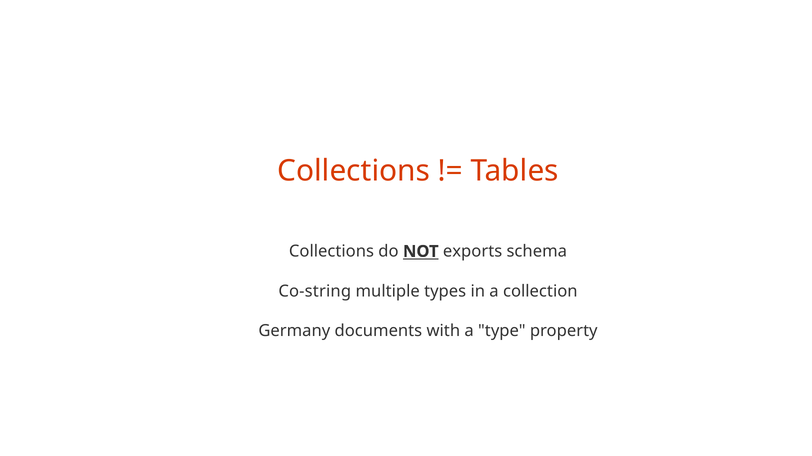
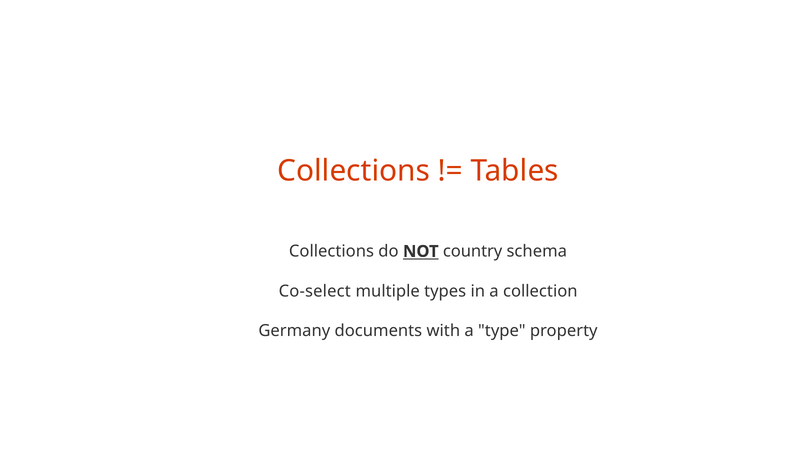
exports: exports -> country (473, 252)
Co-string: Co-string -> Co-select (315, 292)
